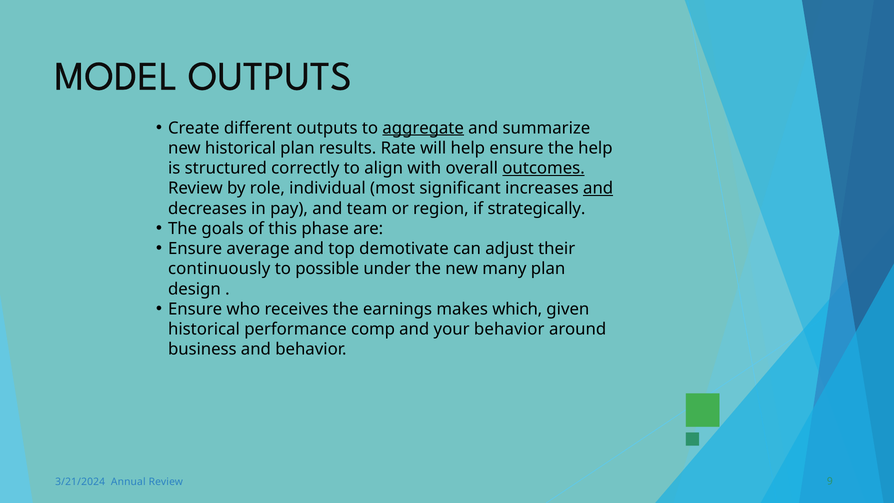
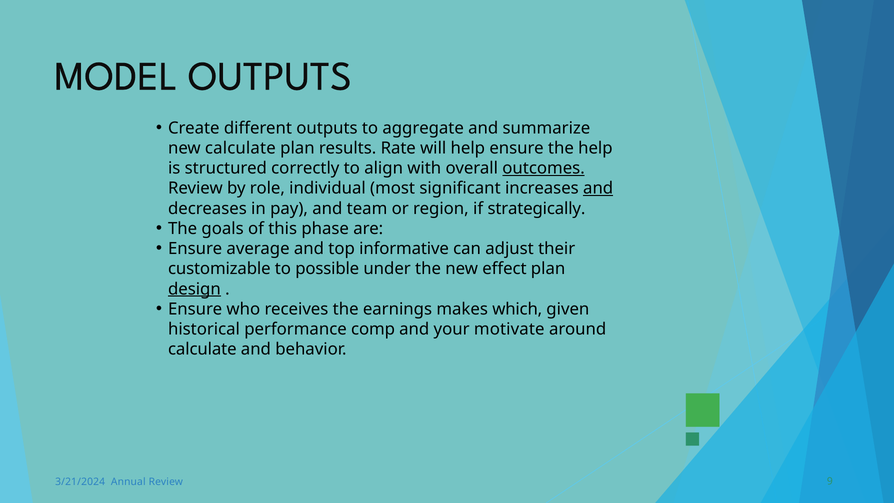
aggregate underline: present -> none (423, 128)
new historical: historical -> calculate (240, 148)
demotivate: demotivate -> informative (404, 249)
continuously: continuously -> customizable (219, 269)
many: many -> effect (504, 269)
design underline: none -> present (194, 289)
your behavior: behavior -> motivate (509, 329)
business: business -> calculate (202, 349)
